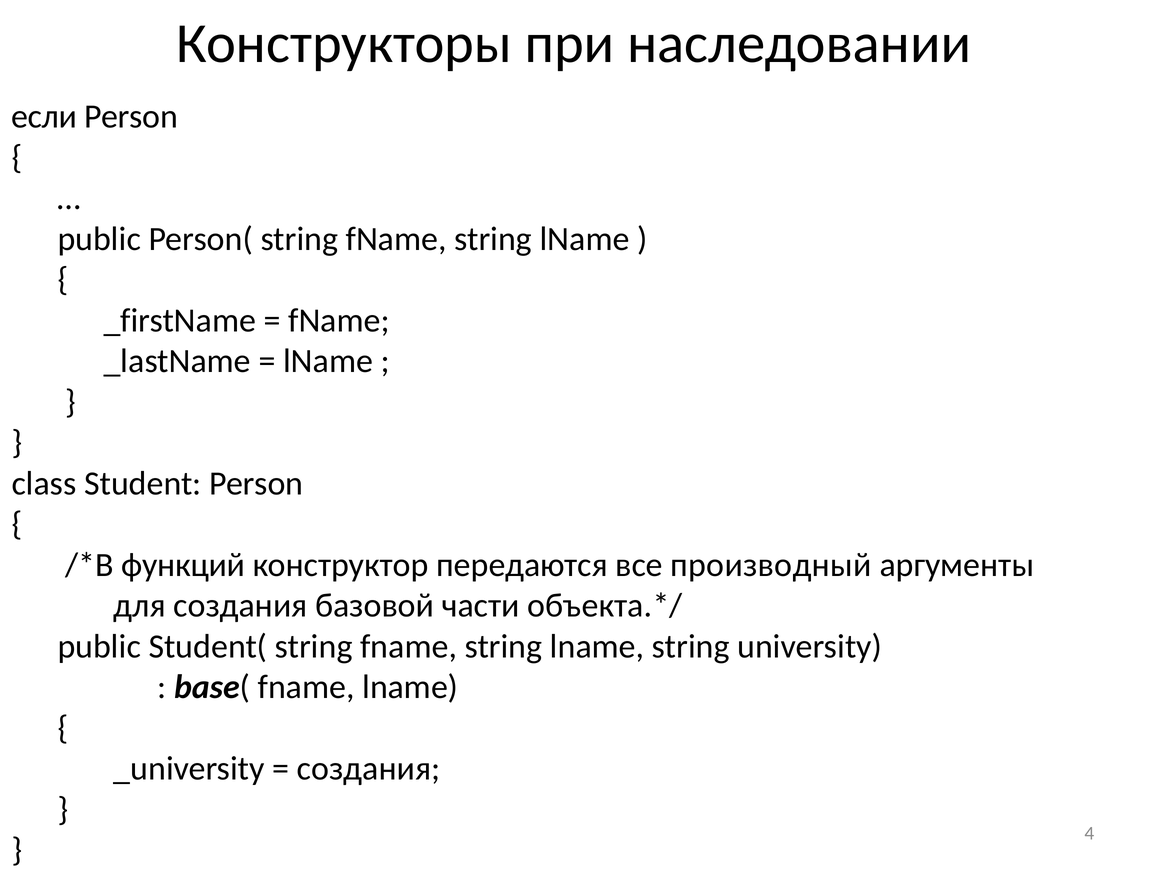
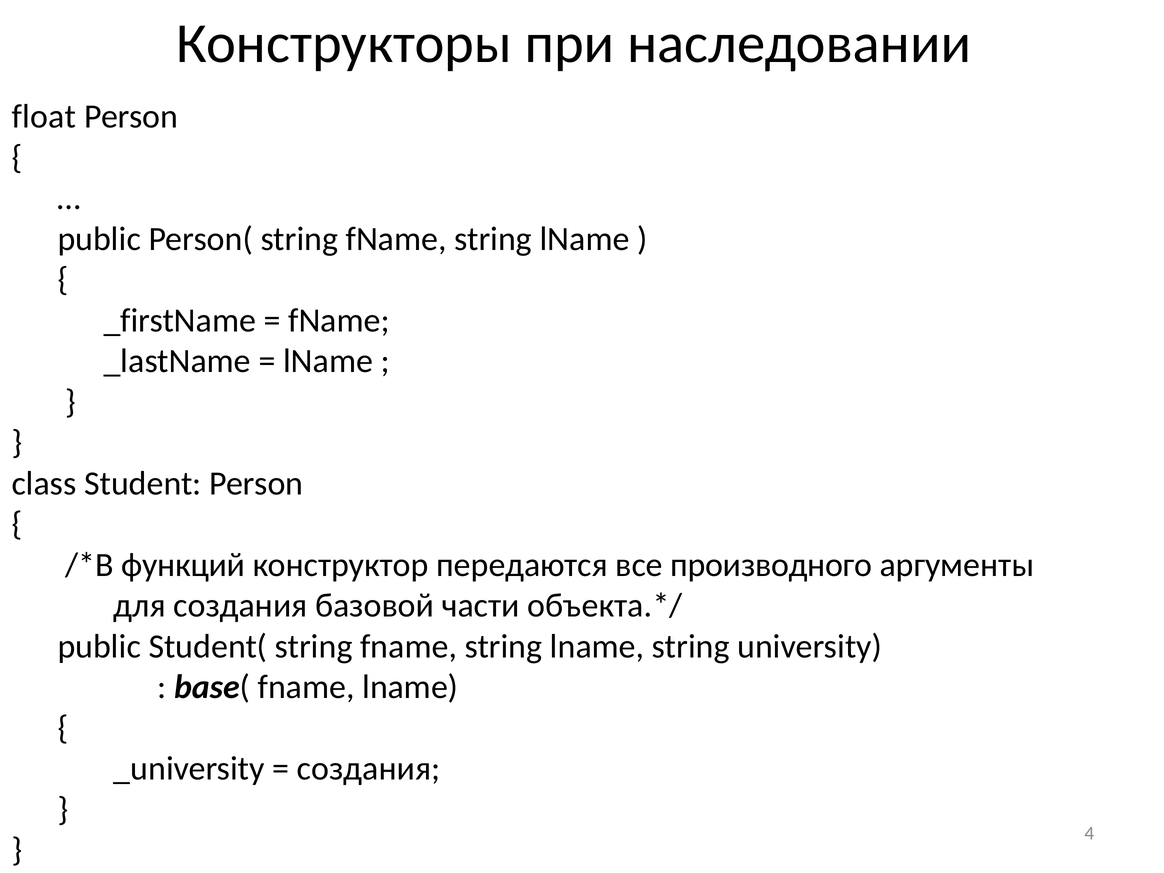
если: если -> float (44, 117)
производный: производный -> производного (771, 565)
